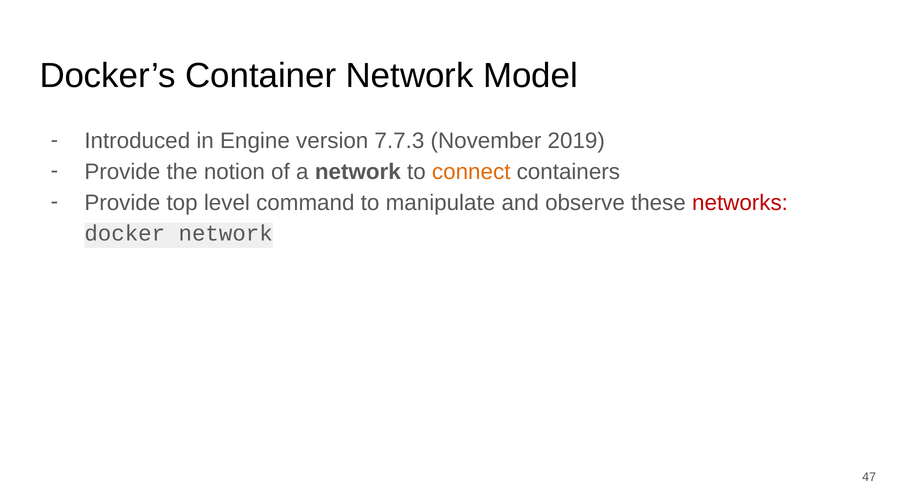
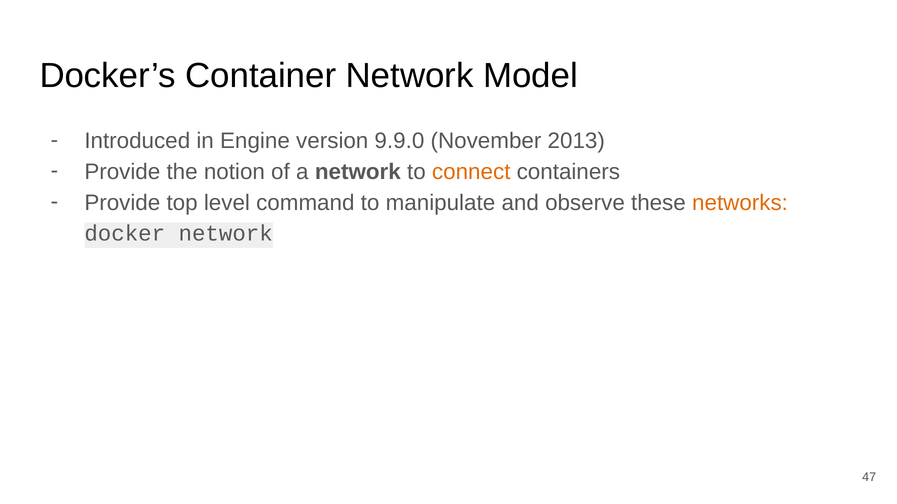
7.7.3: 7.7.3 -> 9.9.0 (399, 141)
2019: 2019 -> 2013 (576, 141)
networks colour: red -> orange (740, 203)
